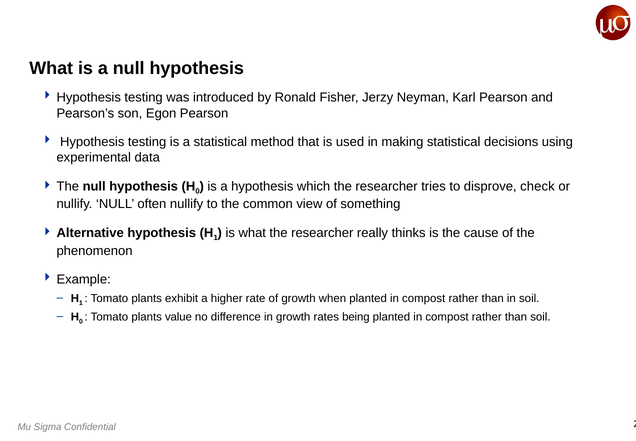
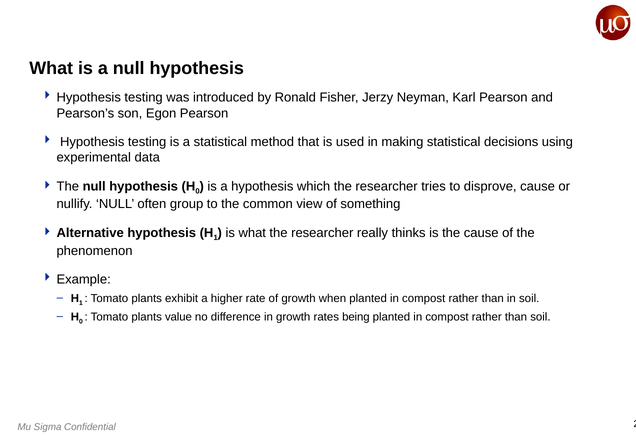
disprove check: check -> cause (538, 186)
often nullify: nullify -> group (187, 204)
